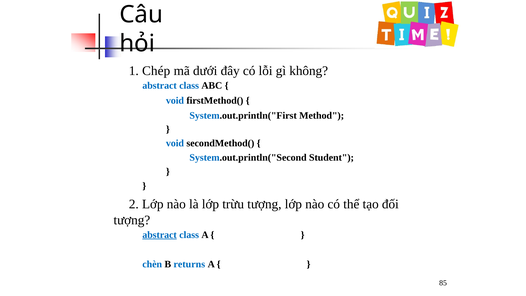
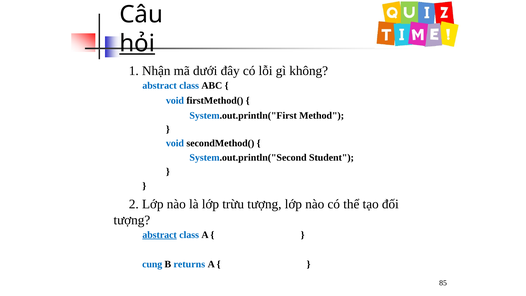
hỏi underline: none -> present (137, 44)
Chép: Chép -> Nhận (156, 71)
chèn: chèn -> cung (152, 264)
